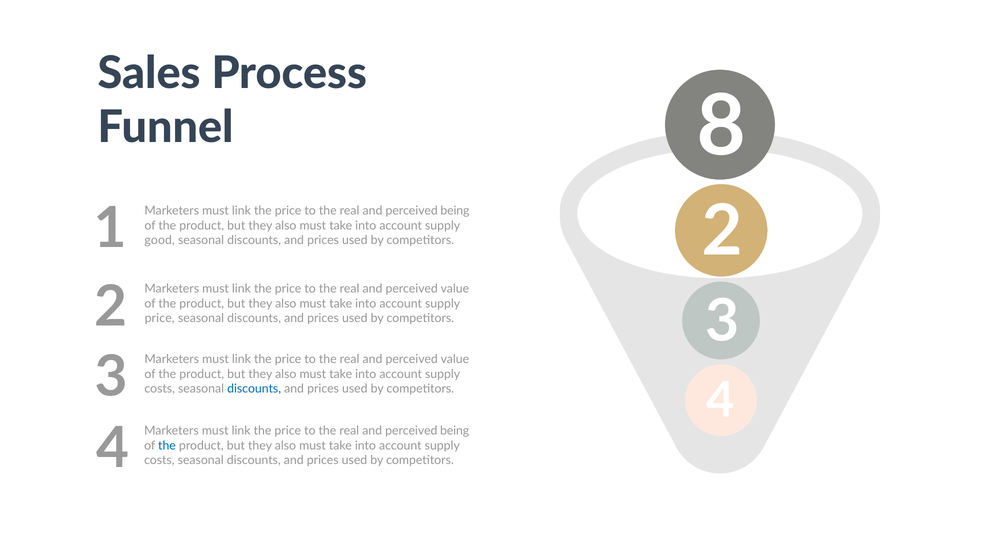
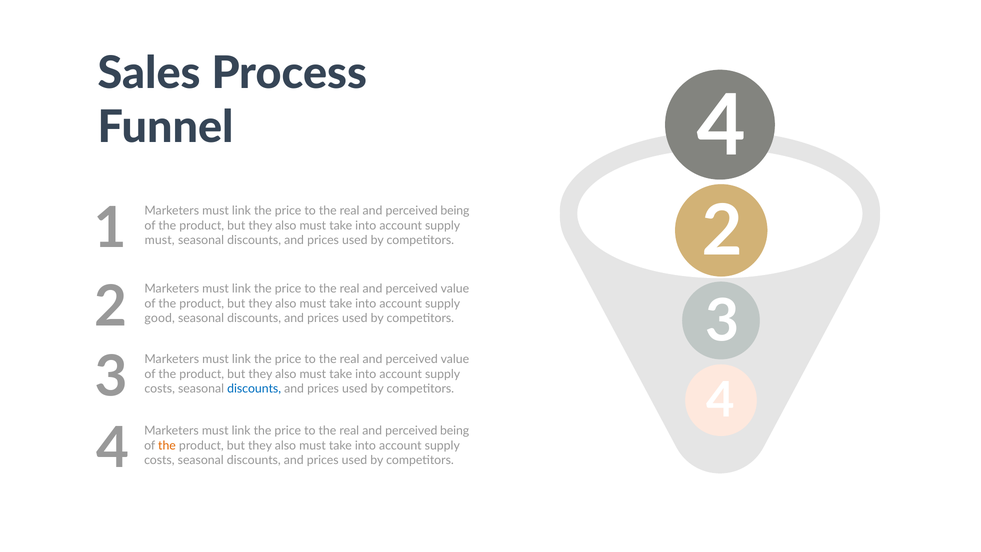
Funnel 8: 8 -> 4 (721, 127)
good: good -> must (160, 240)
price: price -> good (160, 318)
the colour: blue -> orange (167, 445)
